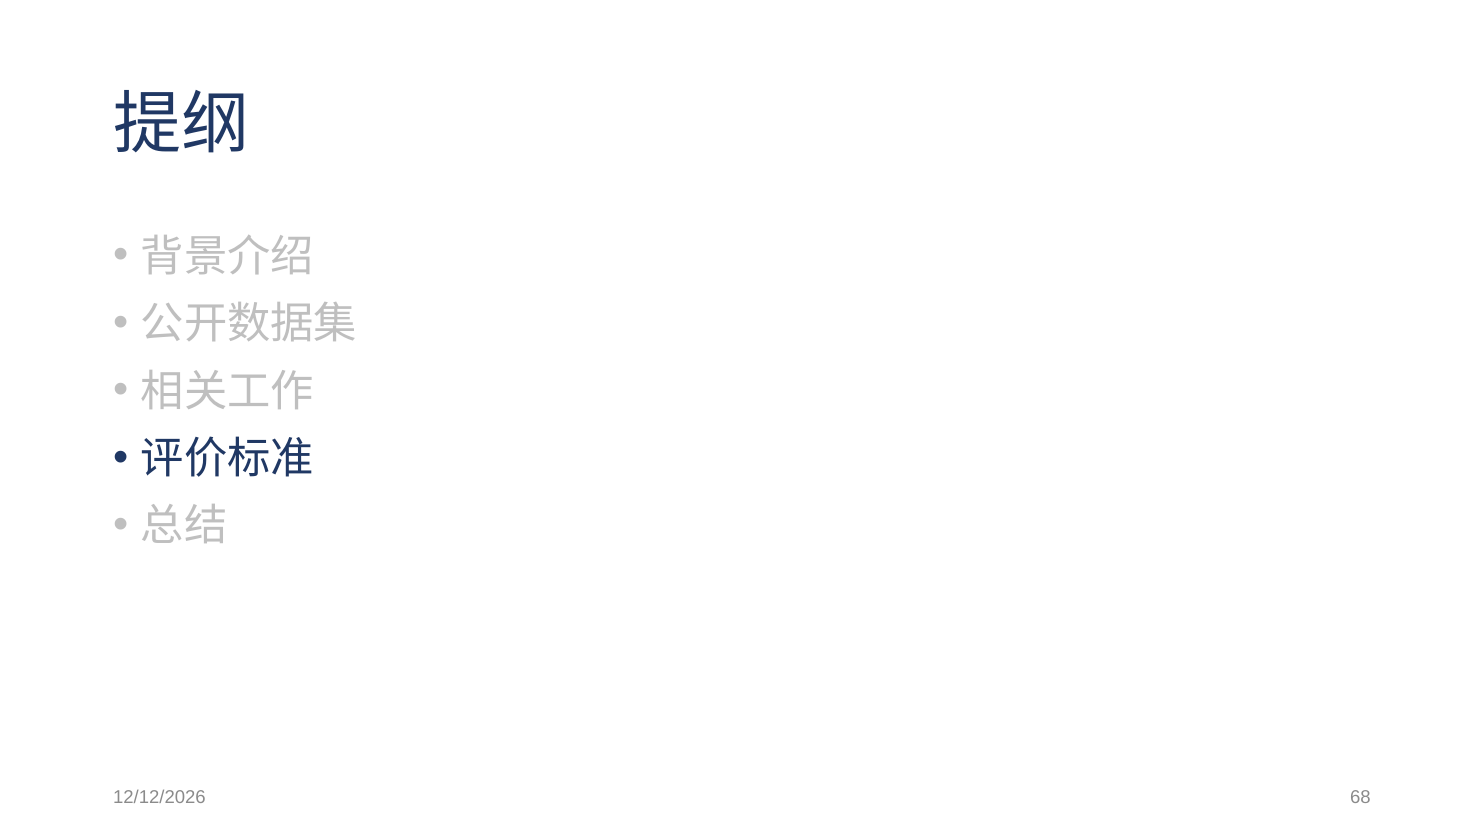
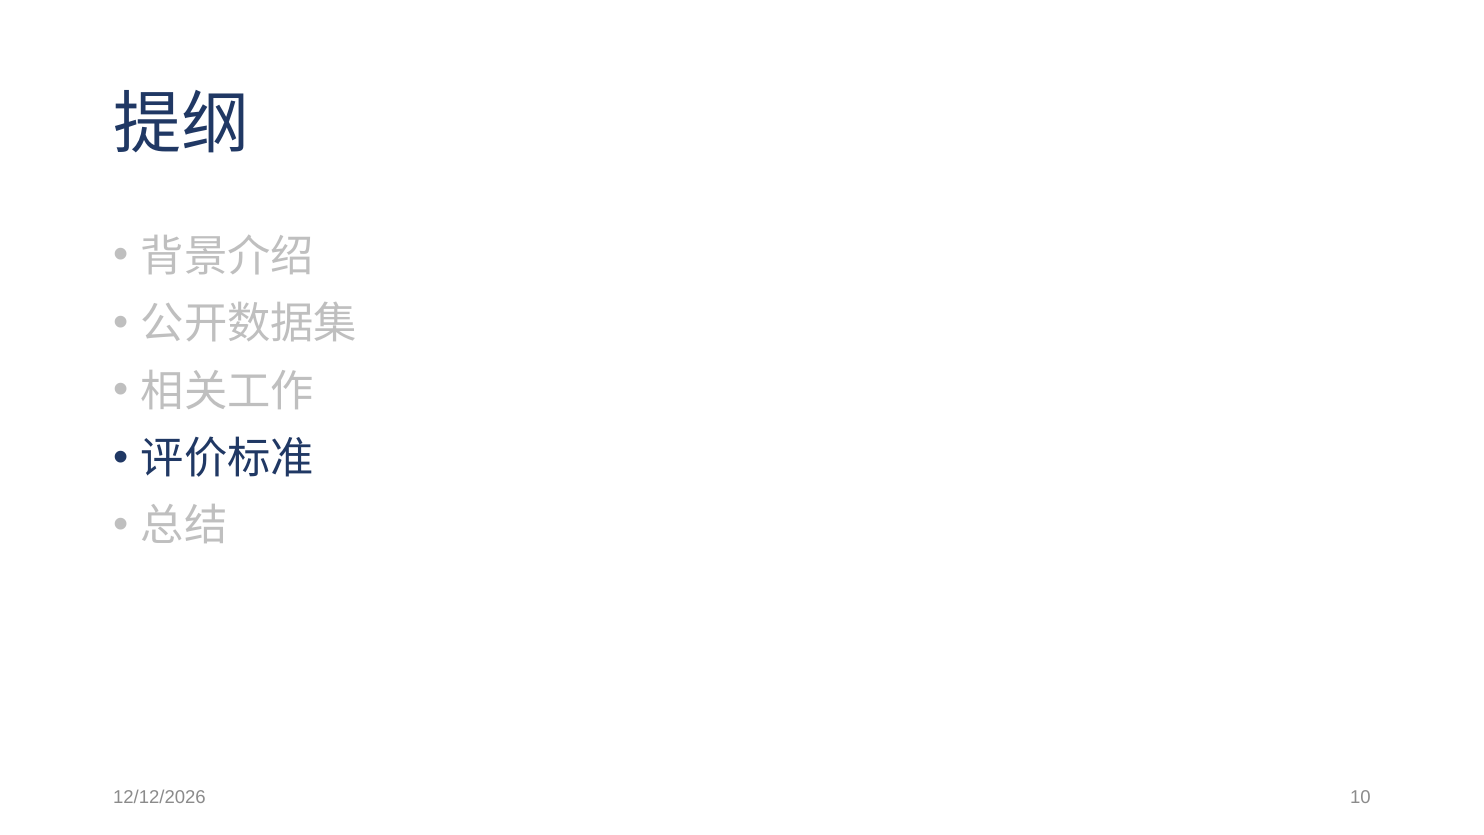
68: 68 -> 10 (1361, 797)
